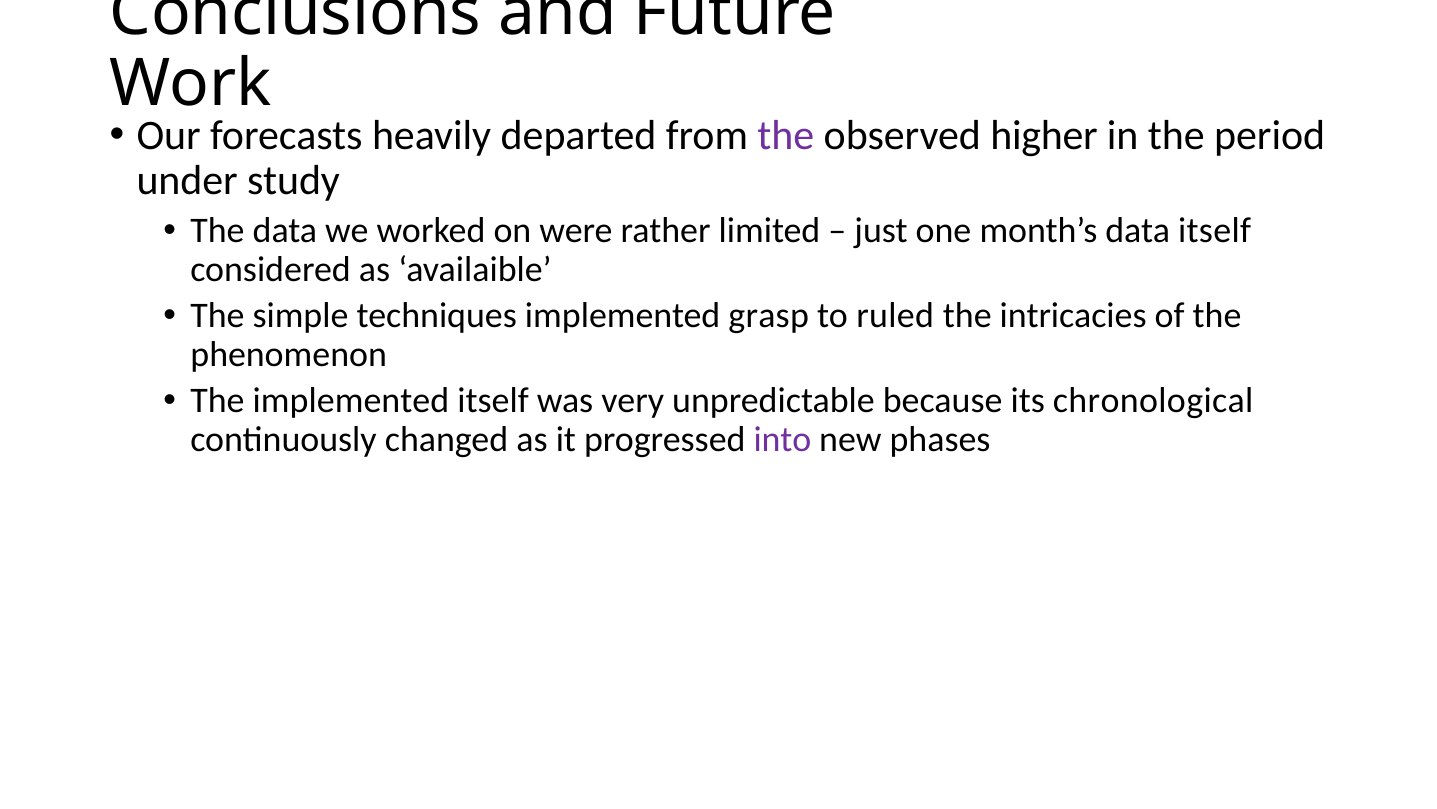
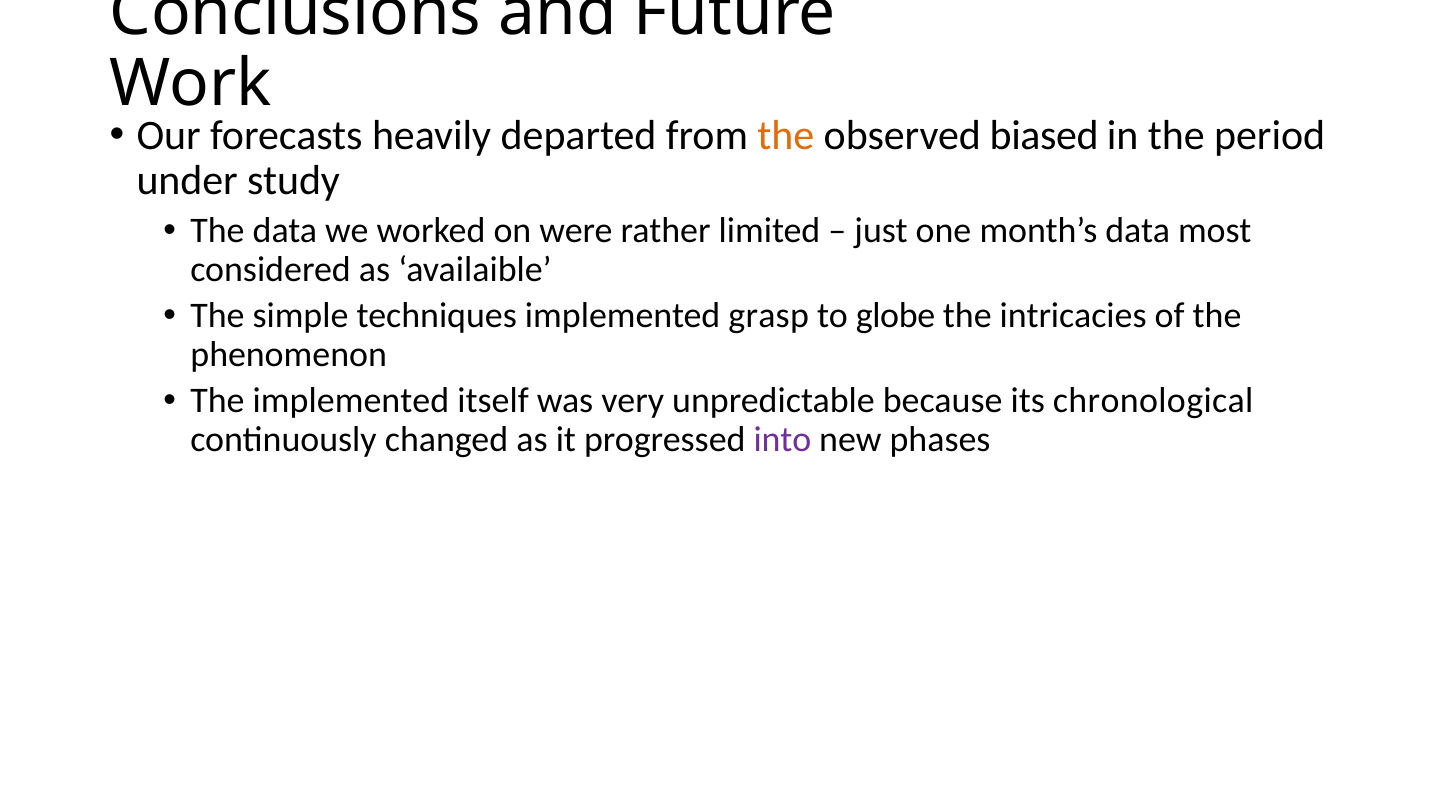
the colour: purple -> orange (786, 136)
higher: higher -> biased (1044, 136)
data itself: itself -> most (1215, 230)
ruled: ruled -> globe (896, 315)
